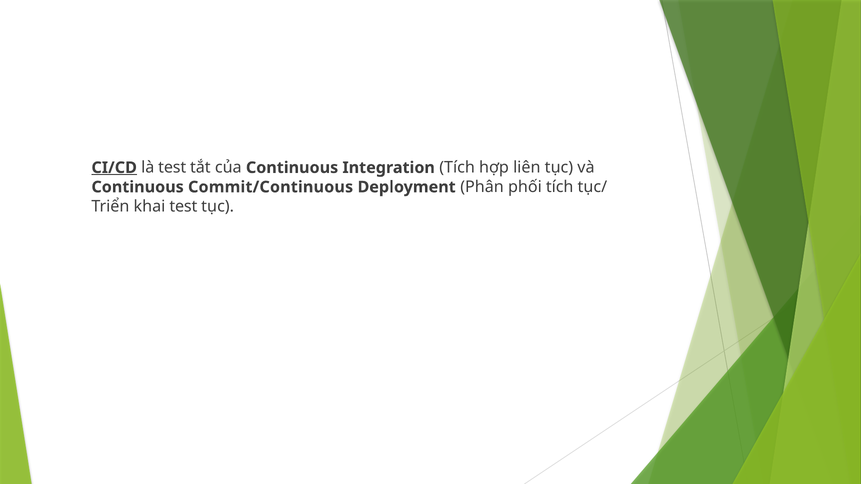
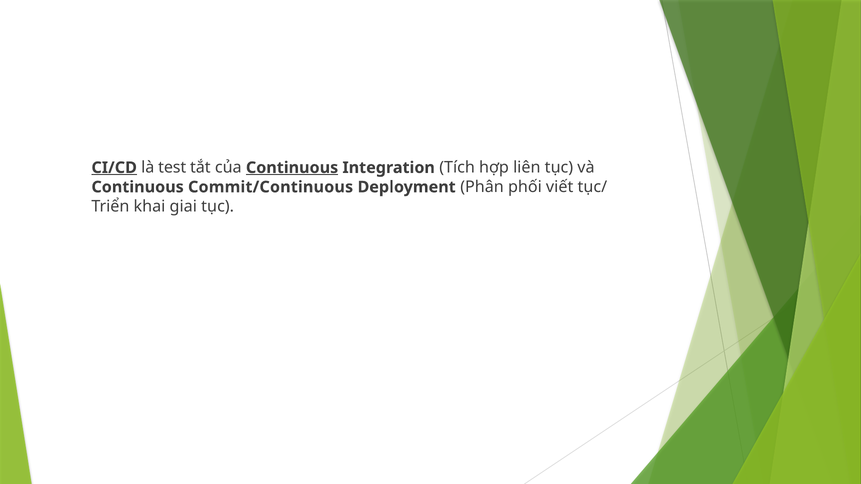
Continuous underline: none -> present (292, 168)
phối tích: tích -> viết (560, 187)
khai test: test -> giai (183, 207)
